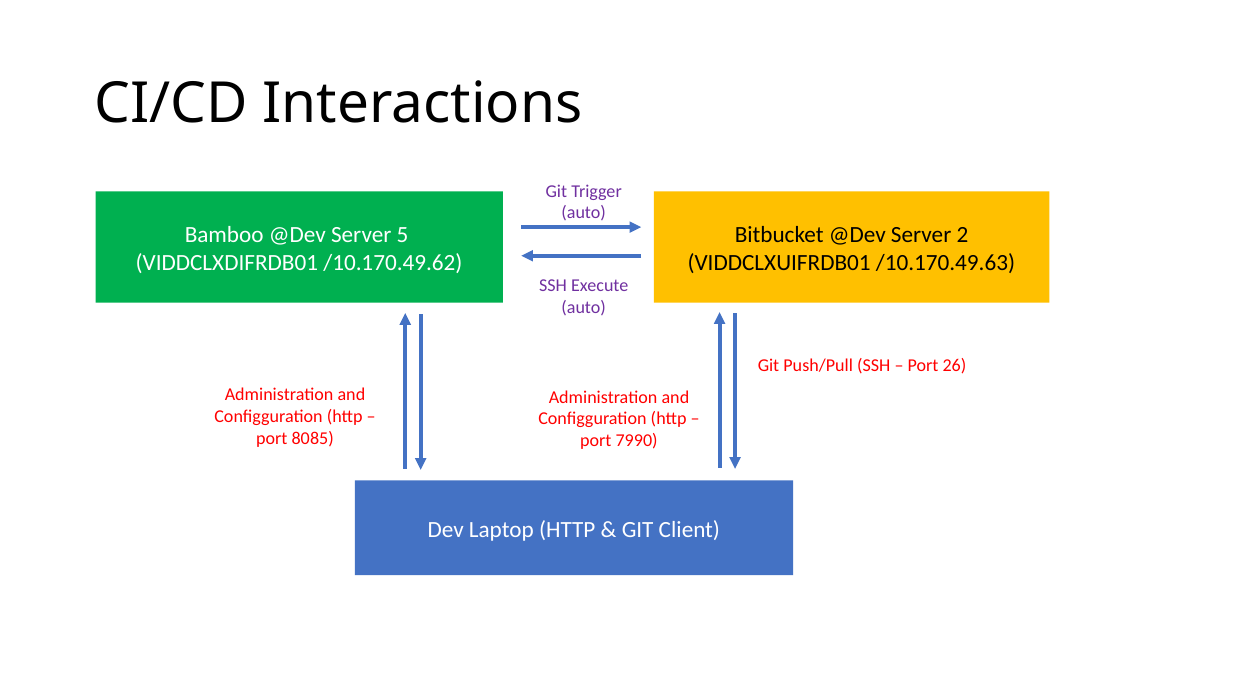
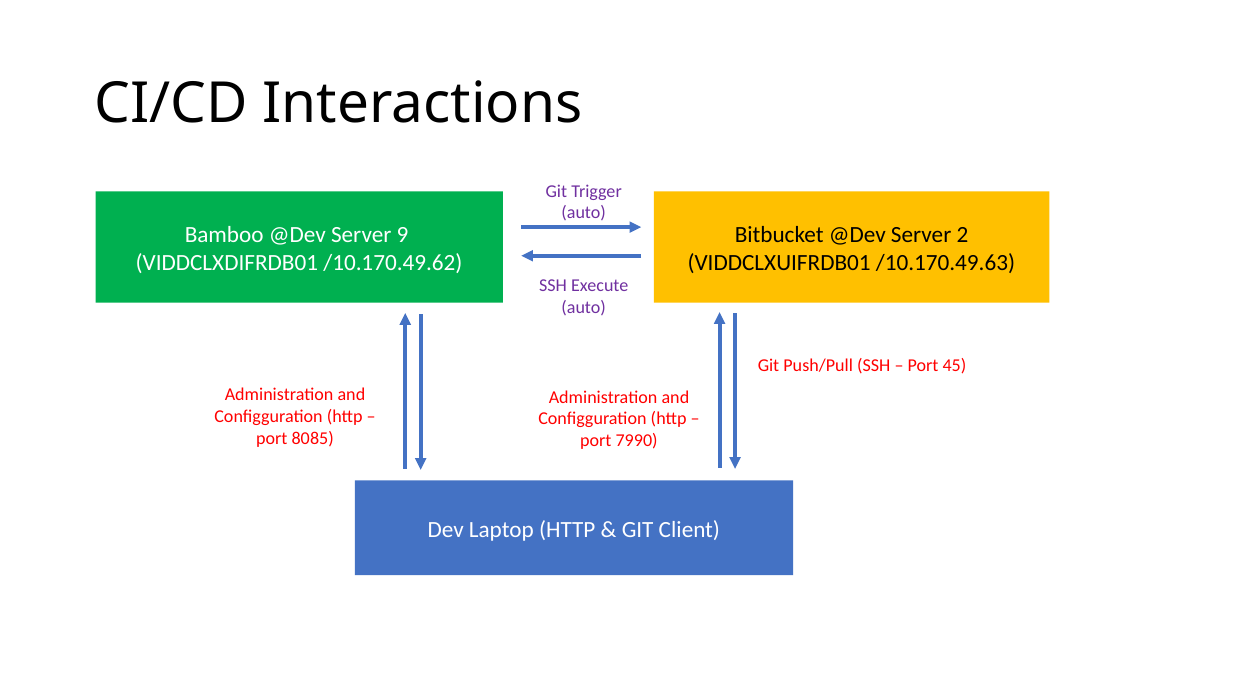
5: 5 -> 9 (403, 235)
26: 26 -> 45 (954, 366)
